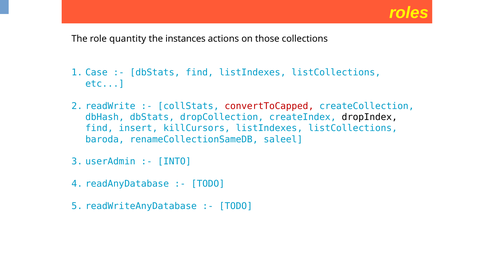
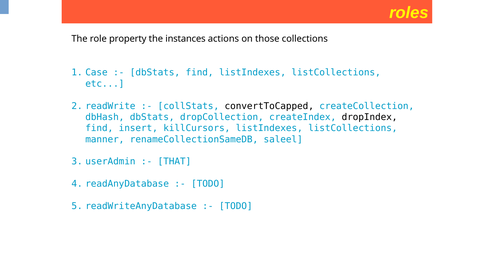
quantity: quantity -> property (128, 39)
convertToCapped colour: red -> black (269, 106)
baroda: baroda -> manner (105, 139)
INTO: INTO -> THAT (174, 161)
